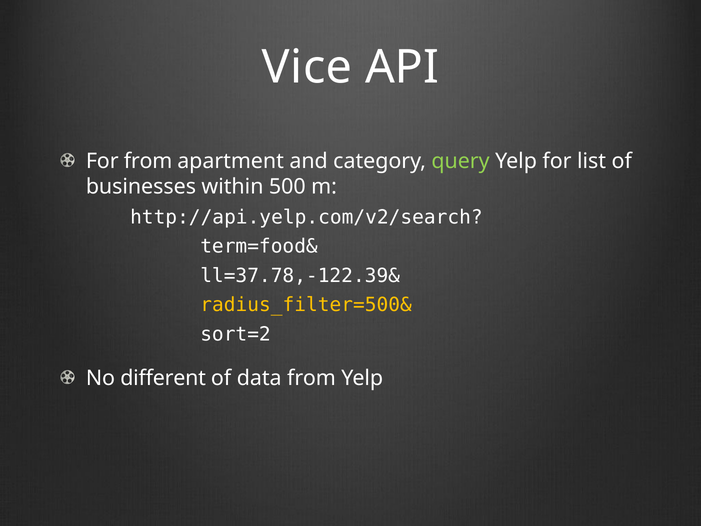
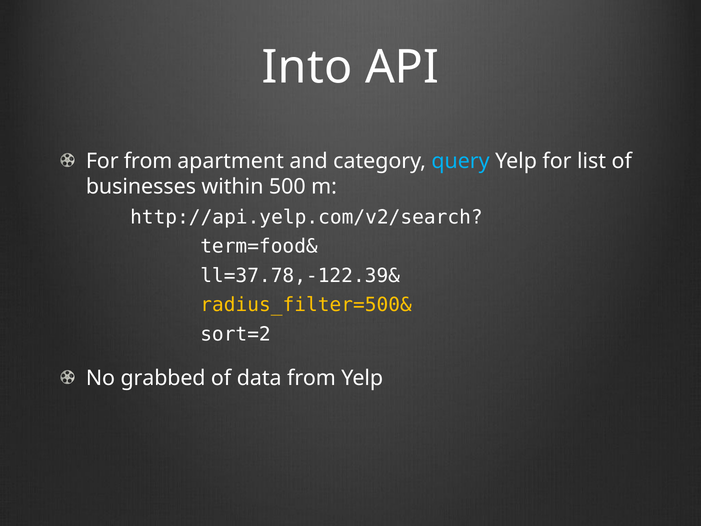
Vice: Vice -> Into (307, 67)
query colour: light green -> light blue (461, 161)
different: different -> grabbed (163, 378)
